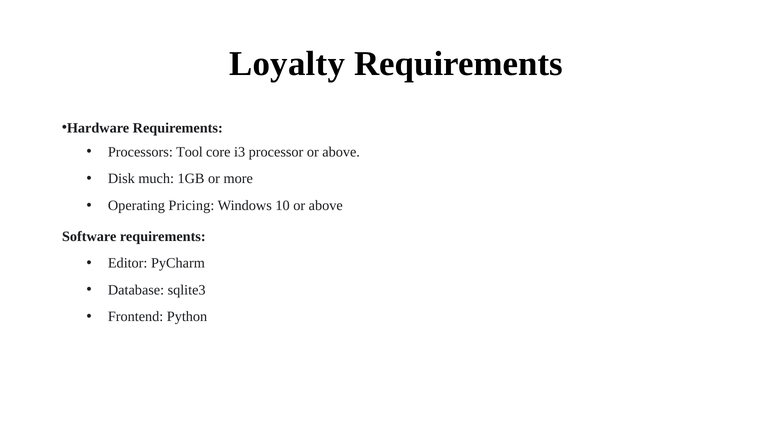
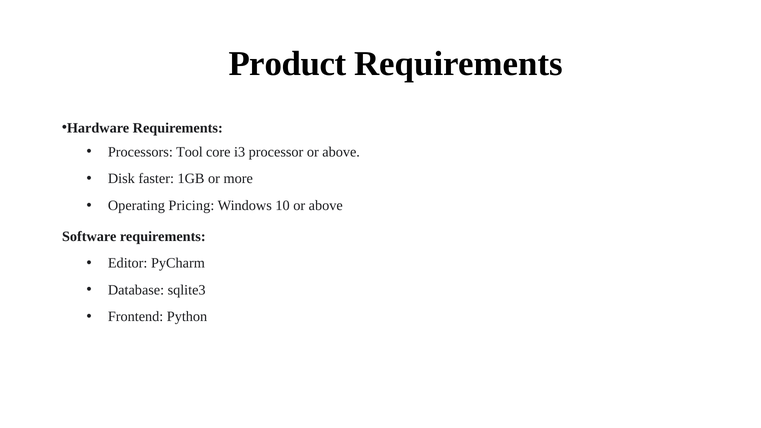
Loyalty: Loyalty -> Product (287, 64)
much: much -> faster (156, 179)
